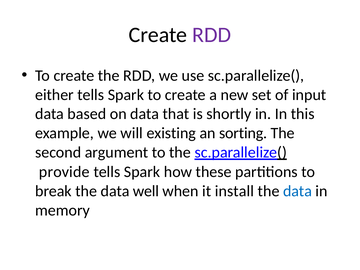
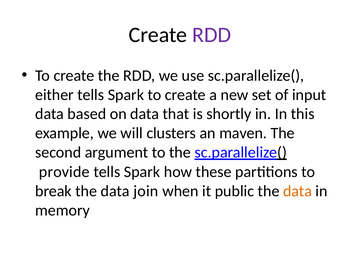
existing: existing -> clusters (171, 133)
sorting: sorting -> maven (243, 133)
well: well -> join (146, 191)
install: install -> public (234, 191)
data colour: blue -> orange (298, 191)
